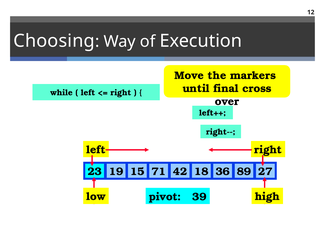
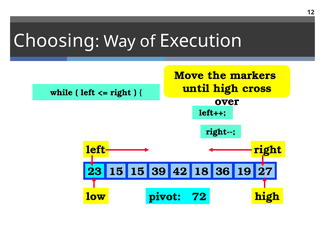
until final: final -> high (226, 88)
23 19: 19 -> 15 (116, 171)
71: 71 -> 39 (159, 171)
89: 89 -> 19 (244, 171)
39: 39 -> 72 (199, 197)
